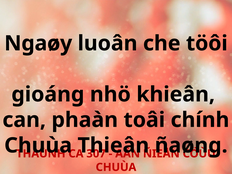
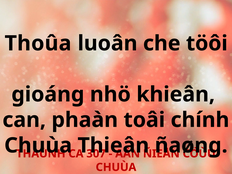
Ngaøy: Ngaøy -> Thoûa (38, 43)
